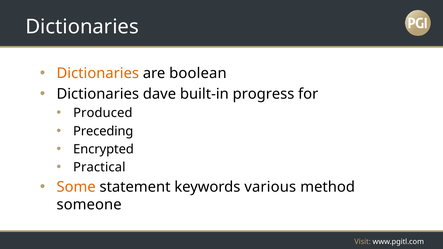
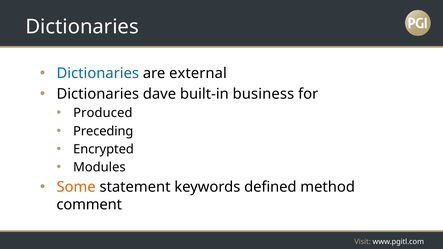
Dictionaries colour: orange -> blue (98, 73)
boolean: boolean -> external (198, 73)
progress: progress -> business (263, 94)
Practical: Practical -> Modules (99, 167)
various: various -> defined (270, 187)
someone: someone -> comment (89, 205)
